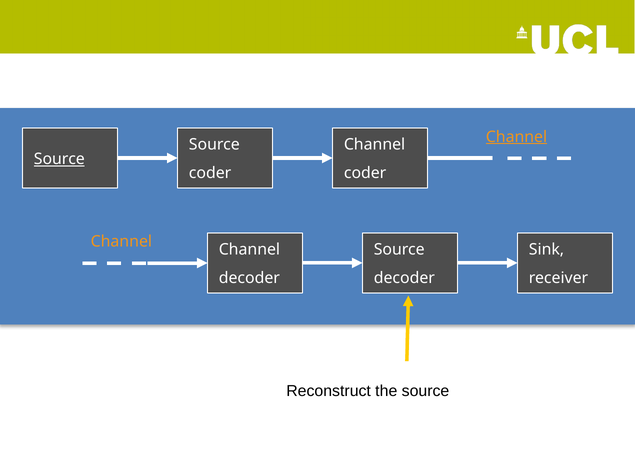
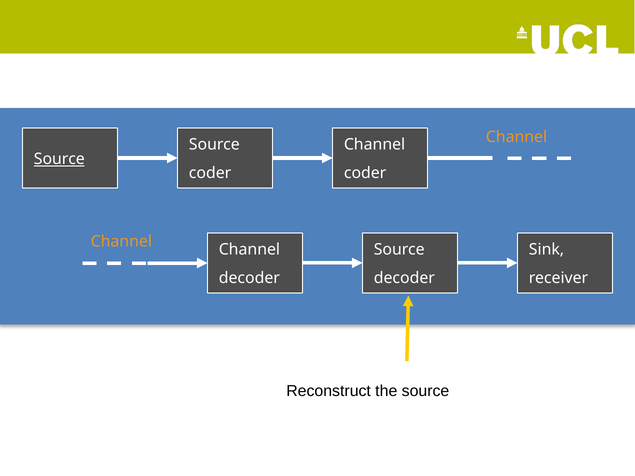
Channel underline: present -> none (516, 137)
